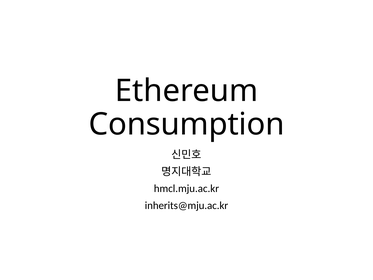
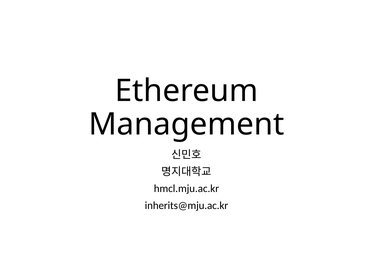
Consumption: Consumption -> Management (186, 124)
